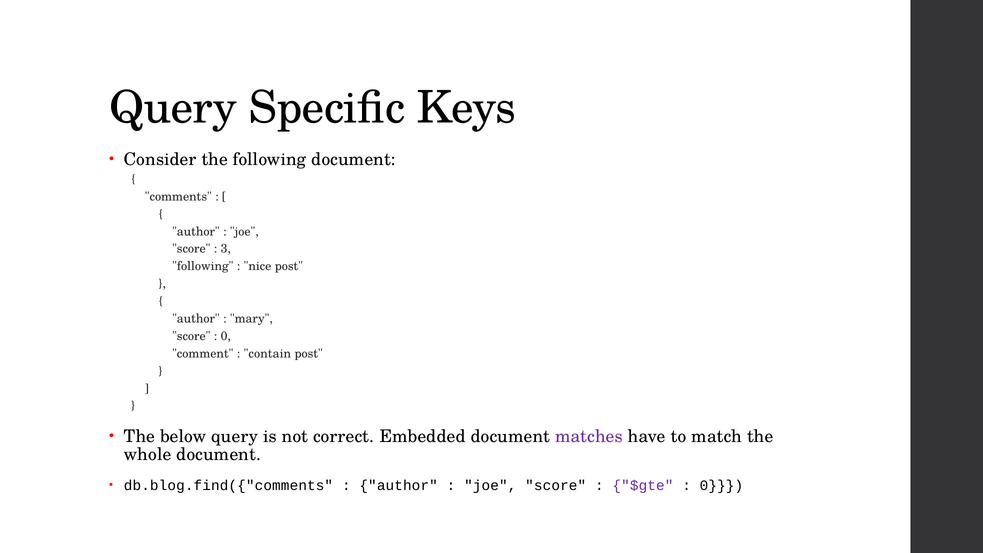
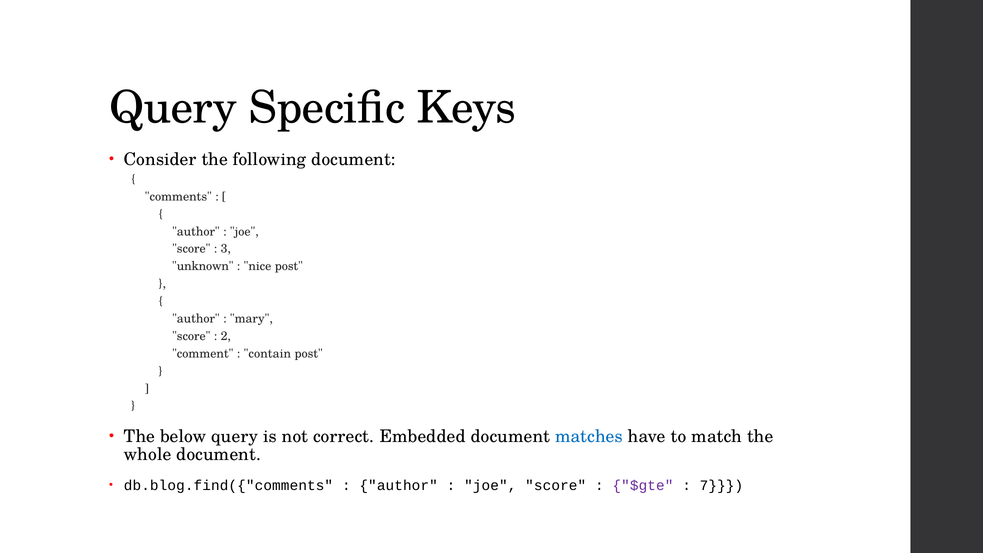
following: following -> unknown (203, 266)
0: 0 -> 2 (226, 336)
matches colour: purple -> blue (589, 436)
0: 0 -> 7 (721, 485)
